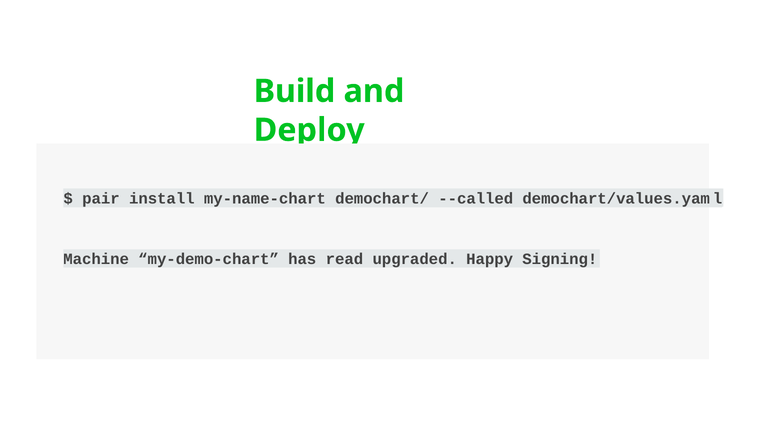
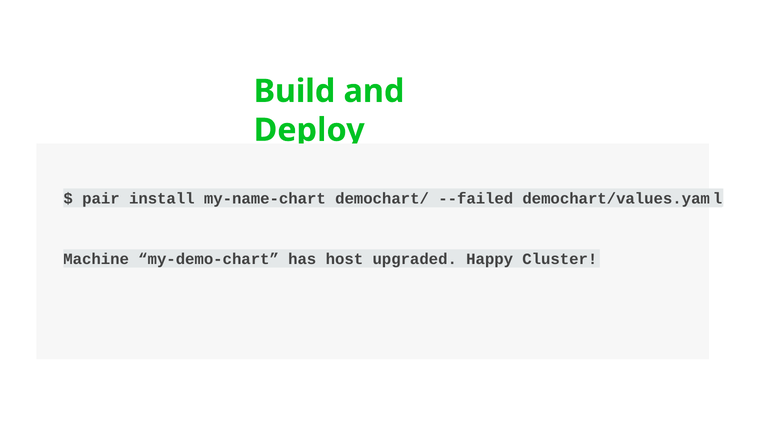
--called: --called -> --failed (476, 198)
read: read -> host (344, 259)
Signing: Signing -> Cluster (560, 259)
